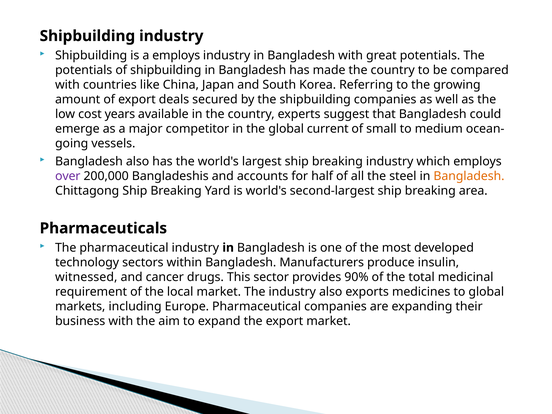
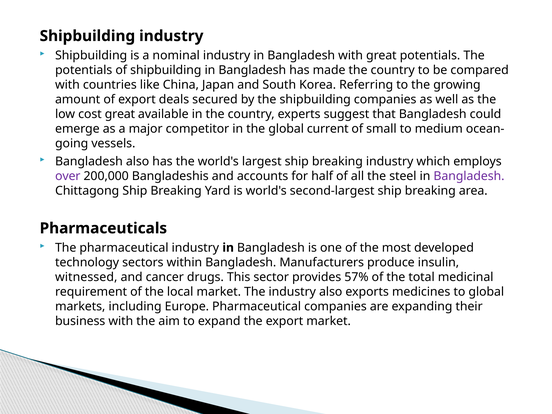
a employs: employs -> nominal (176, 55)
cost years: years -> great (120, 114)
Bangladesh colour: orange -> purple (469, 176)
90%: 90% -> 57% (356, 277)
